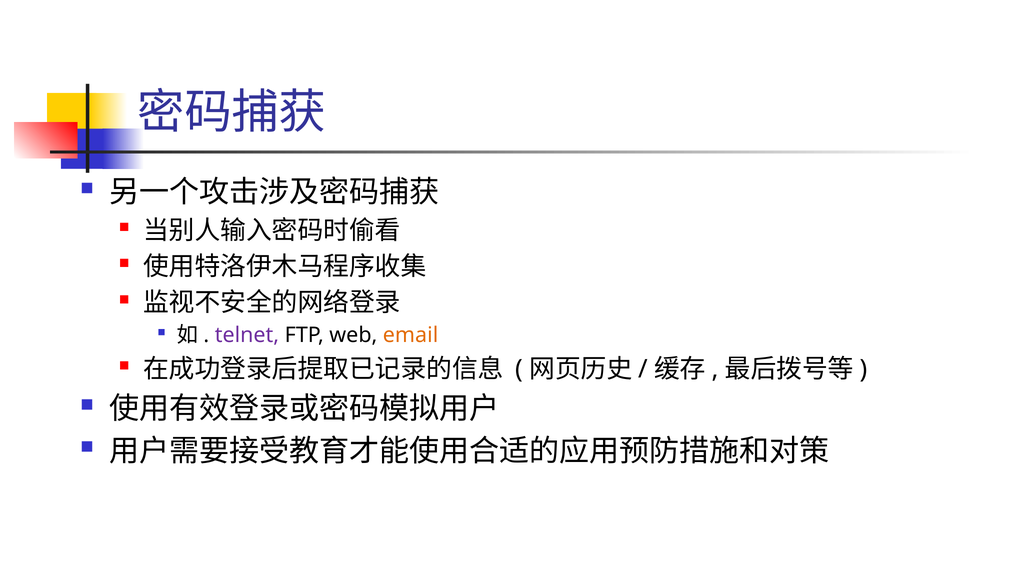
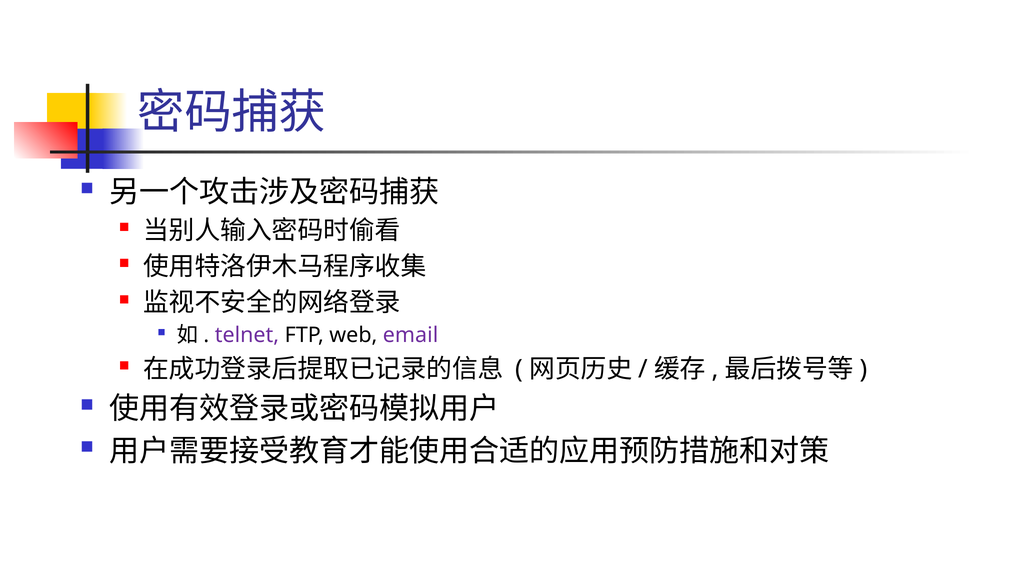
email colour: orange -> purple (411, 335)
